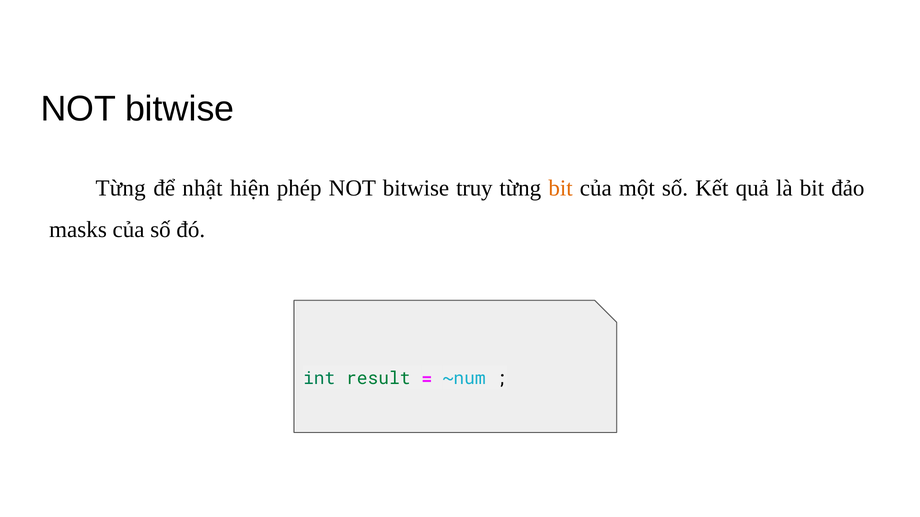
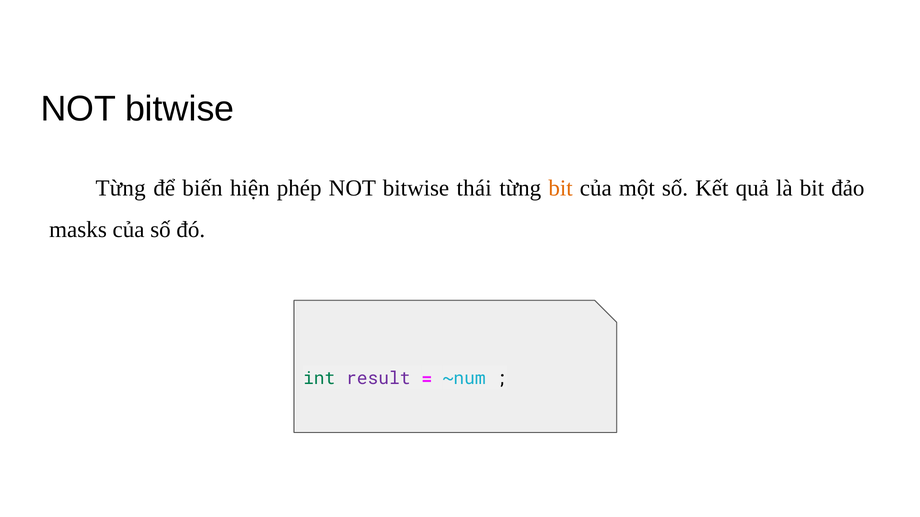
nhật: nhật -> biến (202, 188)
truy: truy -> thái (474, 188)
result colour: green -> purple (378, 379)
